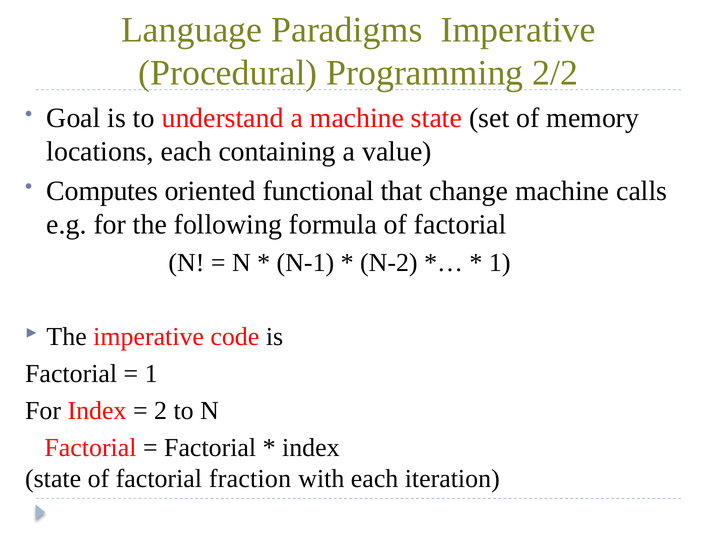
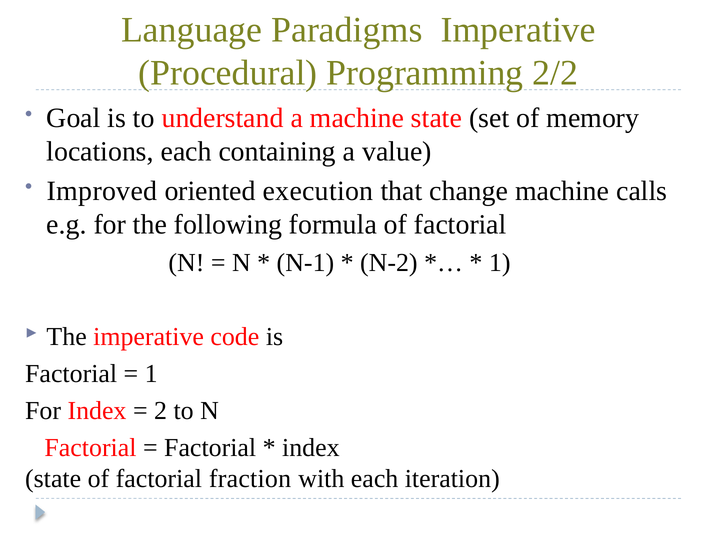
Computes: Computes -> Improved (102, 191)
functional: functional -> execution (318, 191)
